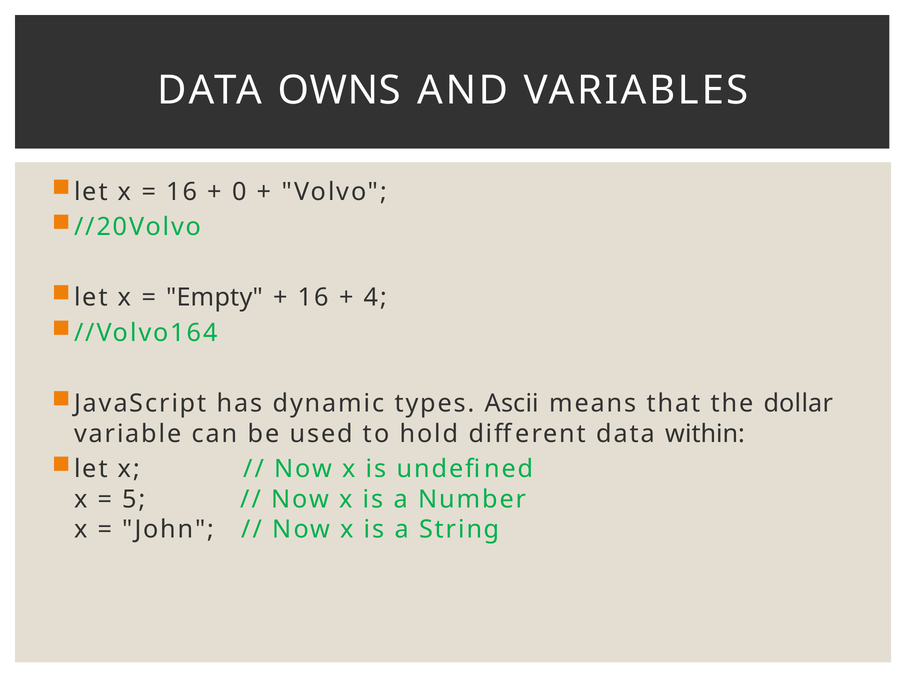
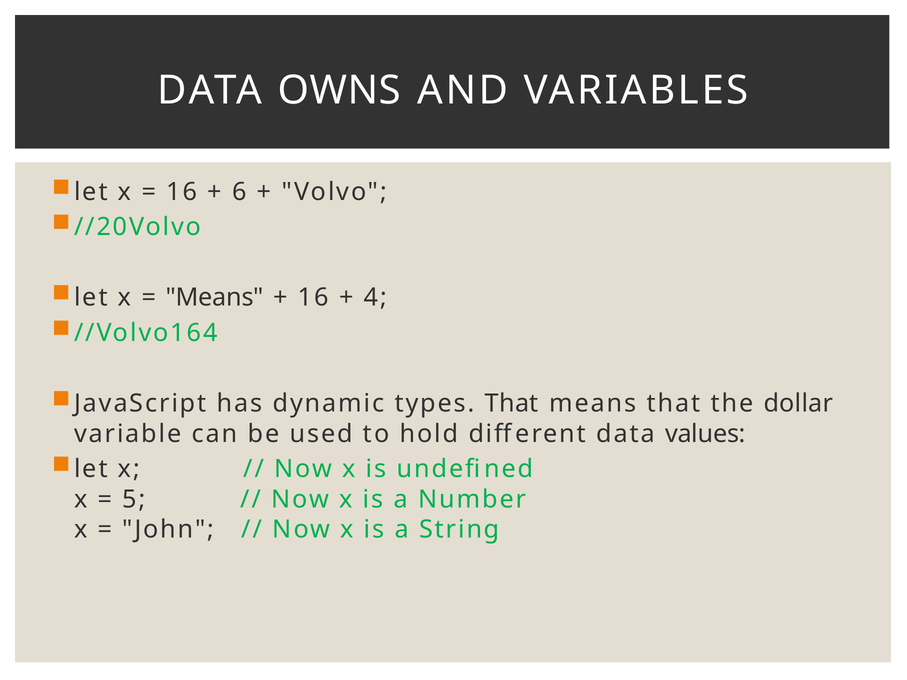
0: 0 -> 6 (239, 192)
Empty: Empty -> Means (215, 298)
types Ascii: Ascii -> That (512, 404)
within: within -> values (705, 434)
